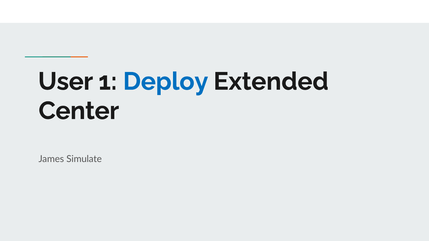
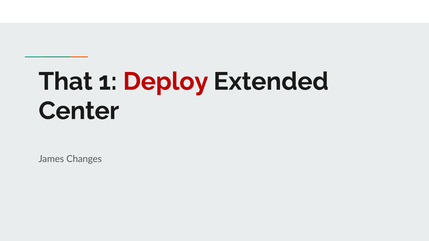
User: User -> That (66, 82)
Deploy colour: blue -> red (166, 82)
Simulate: Simulate -> Changes (84, 159)
